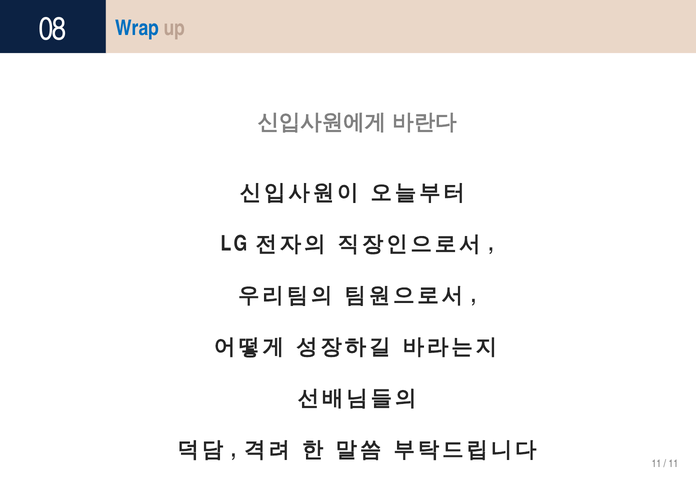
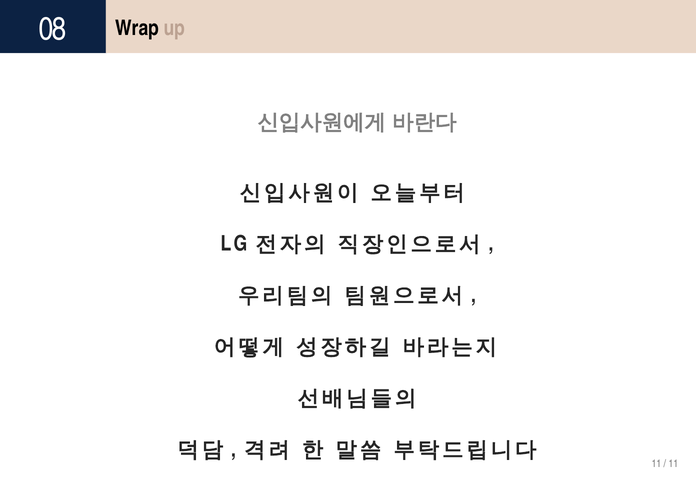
Wrap colour: blue -> black (137, 28)
